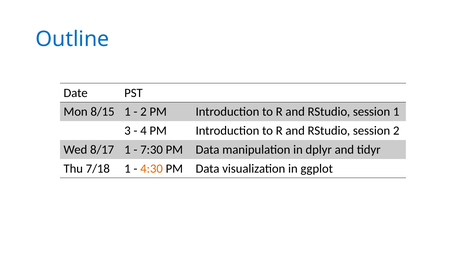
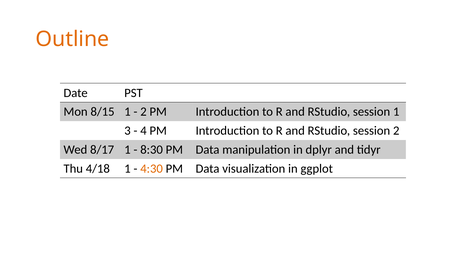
Outline colour: blue -> orange (72, 39)
7:30: 7:30 -> 8:30 (152, 150)
7/18: 7/18 -> 4/18 (98, 169)
